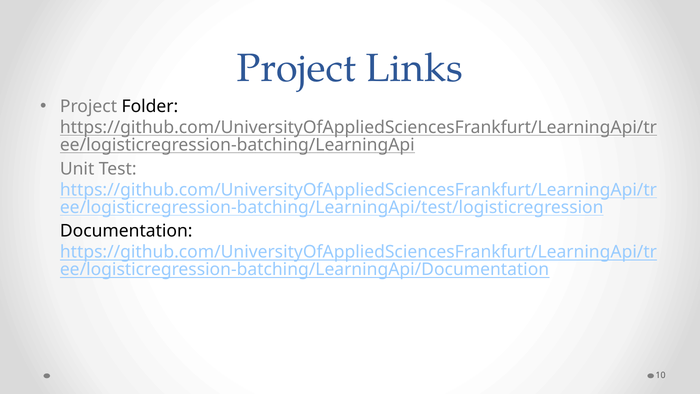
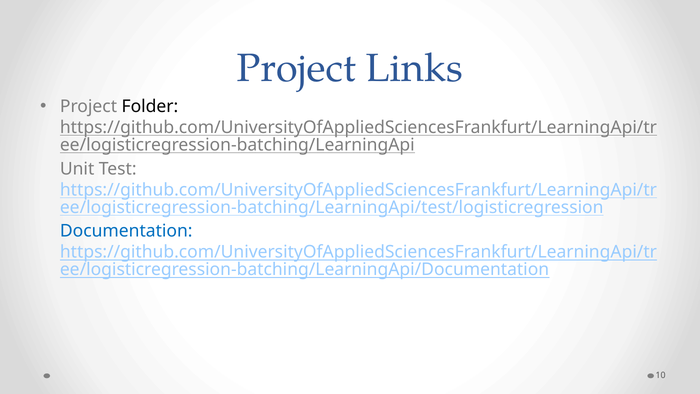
Documentation colour: black -> blue (126, 231)
